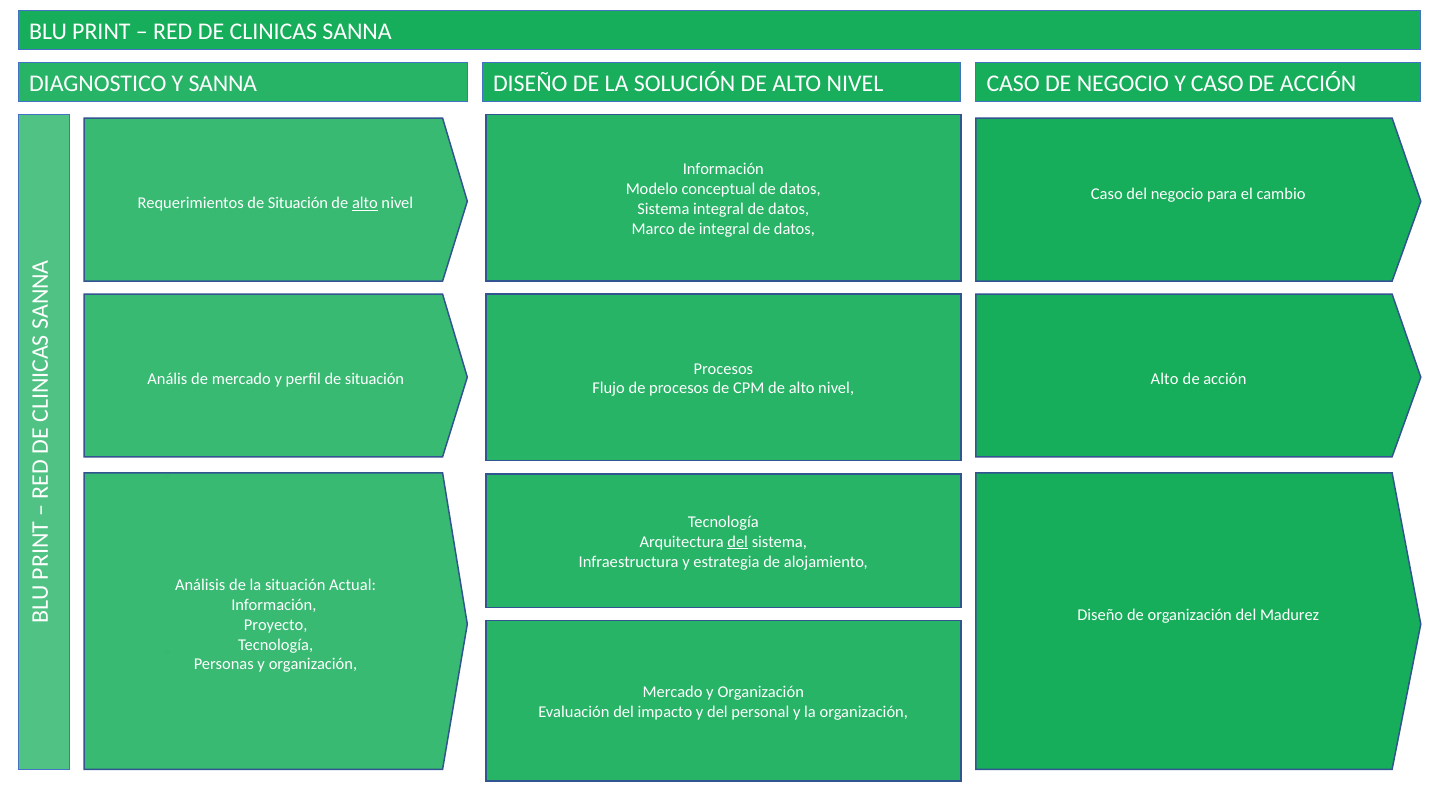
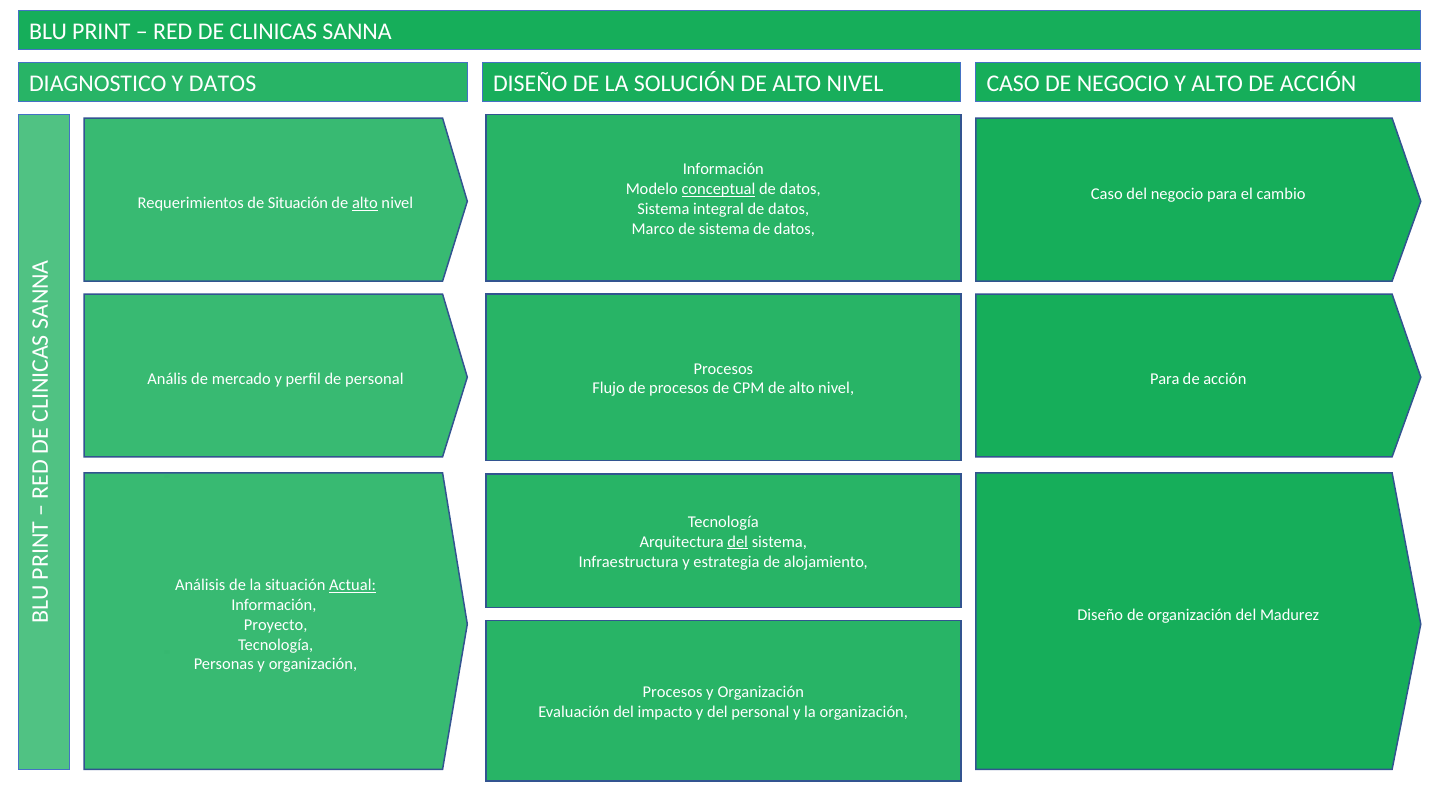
Y SANNA: SANNA -> DATOS (223, 84)
Y CASO: CASO -> ALTO (1217, 84)
conceptual underline: none -> present (718, 189)
de integral: integral -> sistema (724, 228)
perfil de situación: situación -> personal (374, 379)
Alto: Alto -> Para (1165, 379)
Actual underline: none -> present (353, 585)
Mercado: Mercado -> Procesos (673, 692)
